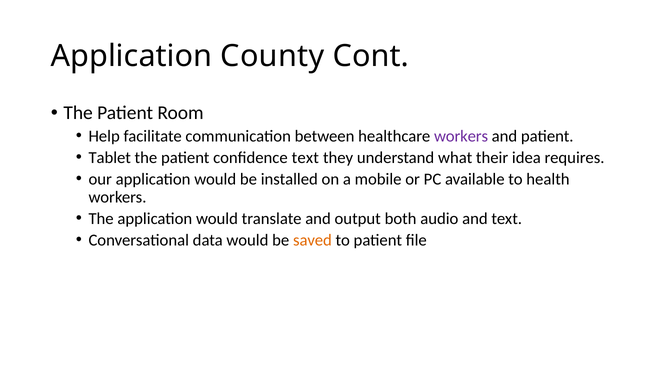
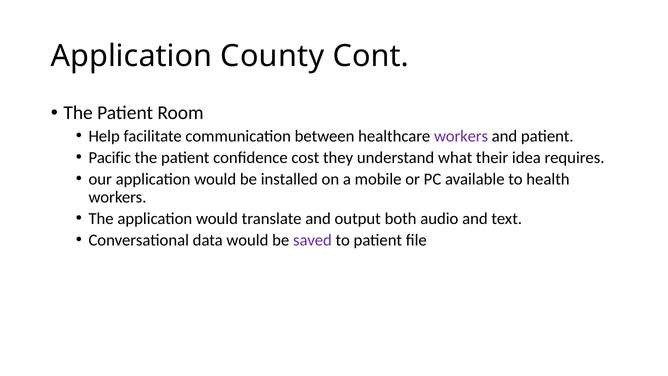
Tablet: Tablet -> Pacific (110, 157)
confidence text: text -> cost (305, 157)
saved colour: orange -> purple (312, 240)
